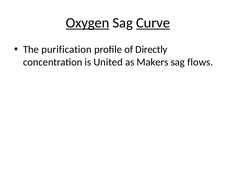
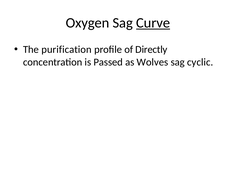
Oxygen underline: present -> none (88, 23)
United: United -> Passed (108, 62)
Makers: Makers -> Wolves (152, 62)
flows: flows -> cyclic (200, 62)
